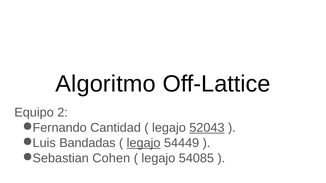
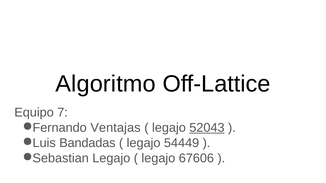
2: 2 -> 7 (63, 113)
Cantidad: Cantidad -> Ventajas (115, 128)
legajo underline: present -> none (144, 143)
Cohen: Cohen -> Legajo (111, 158)
54085: 54085 -> 67606 (196, 158)
